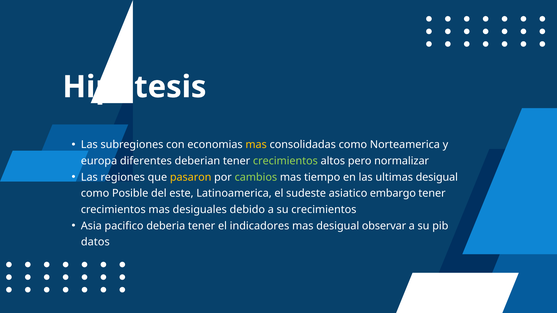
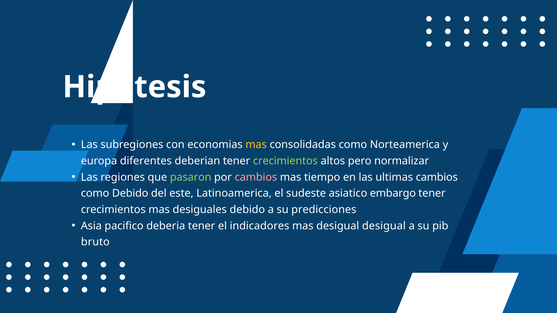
pasaron colour: yellow -> light green (191, 177)
cambios colour: light green -> pink (256, 177)
ultimas desigual: desigual -> cambios (437, 177)
como Posible: Posible -> Debido (130, 194)
su crecimientos: crecimientos -> predicciones (324, 210)
desigual observar: observar -> desigual (384, 226)
datos: datos -> bruto (95, 242)
